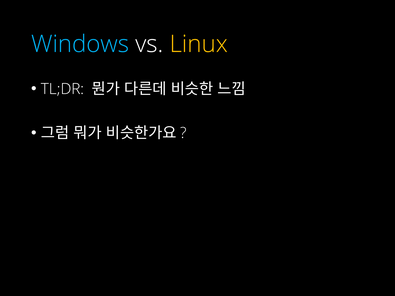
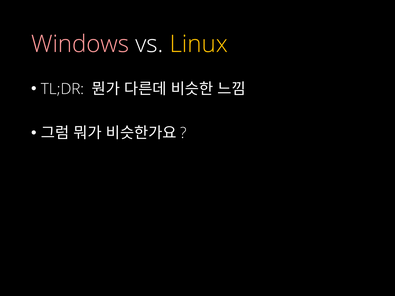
Windows colour: light blue -> pink (80, 44)
